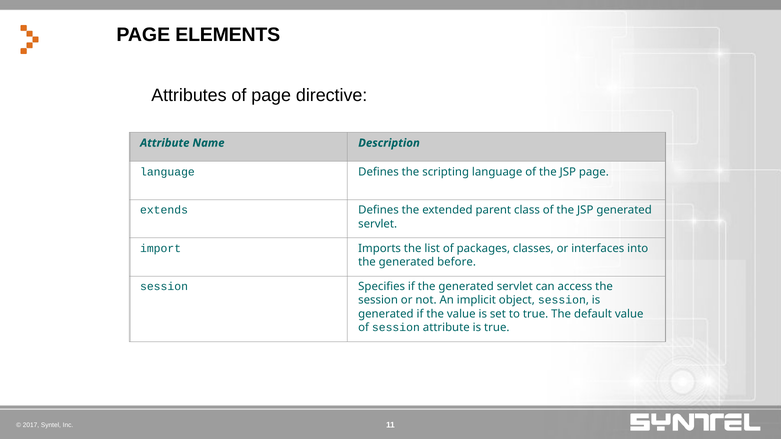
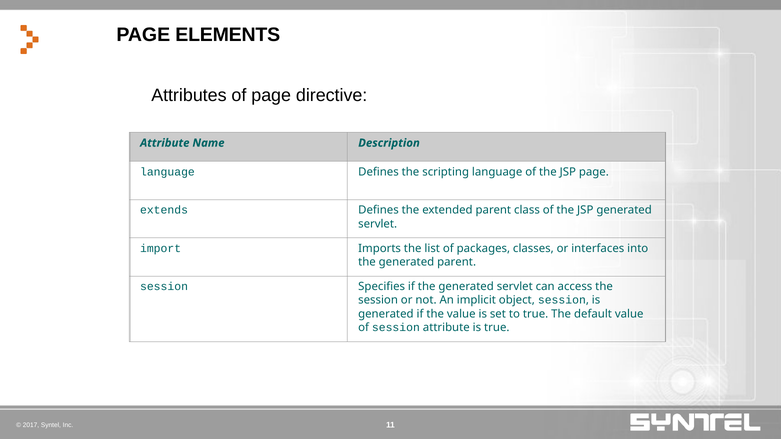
generated before: before -> parent (457, 262)
